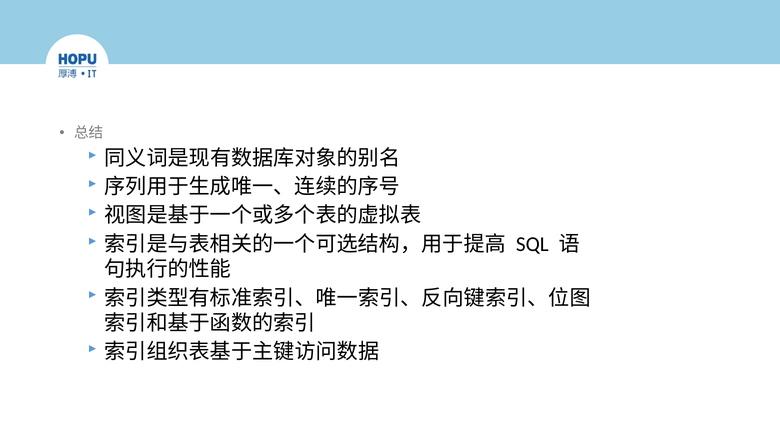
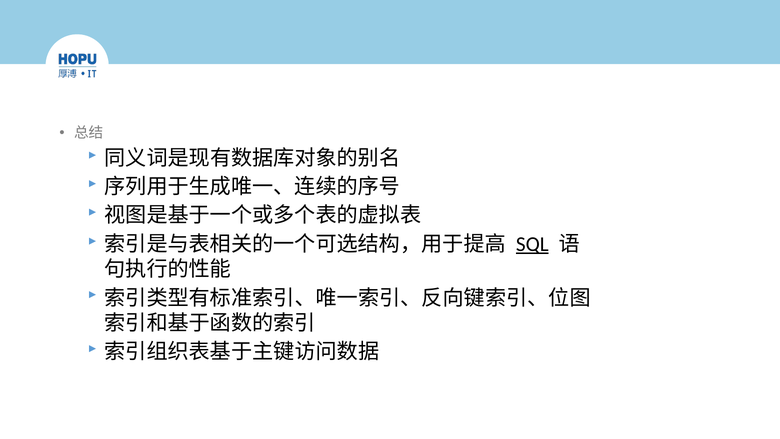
SQL underline: none -> present (532, 244)
